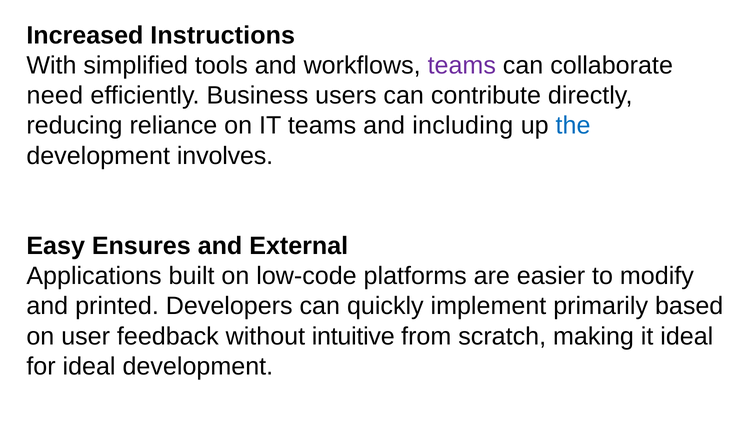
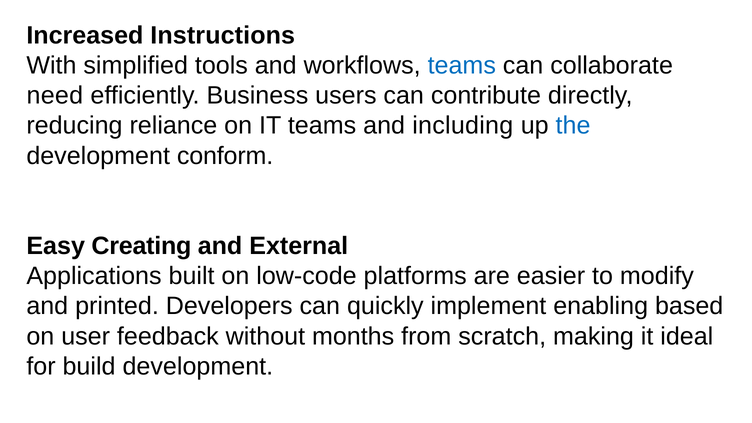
teams colour: purple -> blue (462, 66)
involves: involves -> conform (225, 156)
Ensures: Ensures -> Creating (141, 246)
primarily: primarily -> enabling (601, 306)
intuitive: intuitive -> months (353, 336)
for ideal: ideal -> build (89, 366)
